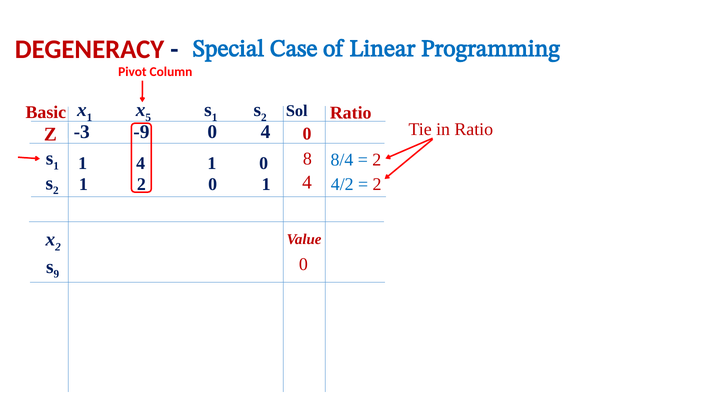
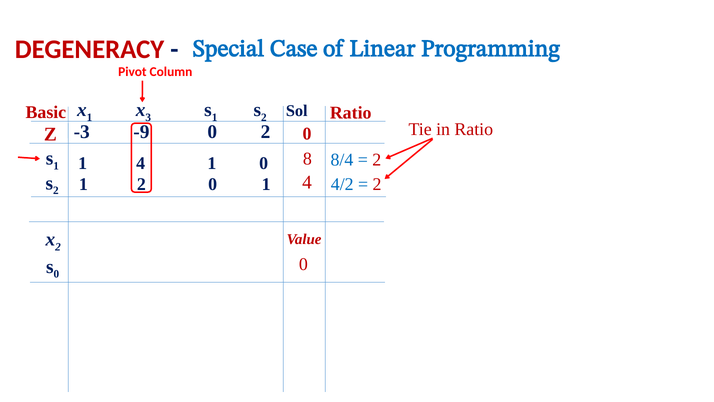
5: 5 -> 3 (148, 117)
0 4: 4 -> 2 (266, 132)
9: 9 -> 0 (56, 274)
